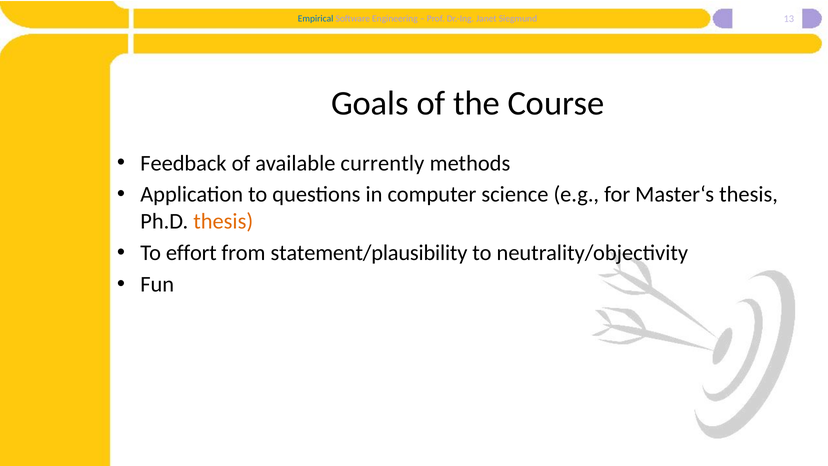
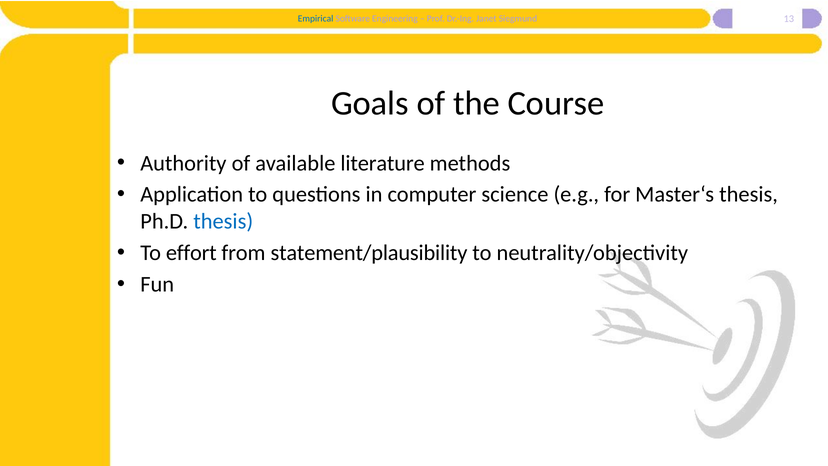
Feedback: Feedback -> Authority (183, 163)
currently: currently -> literature (383, 163)
thesis colour: orange -> blue (223, 221)
